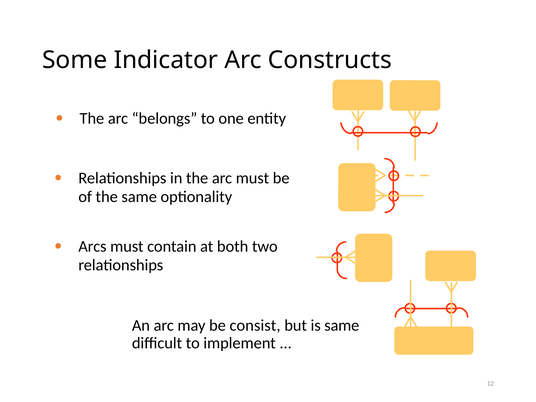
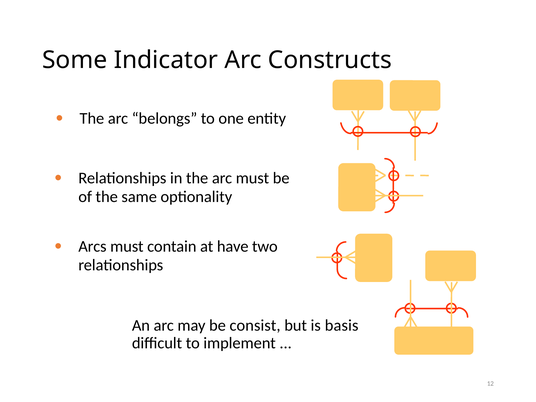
both: both -> have (233, 246)
is same: same -> basis (342, 326)
